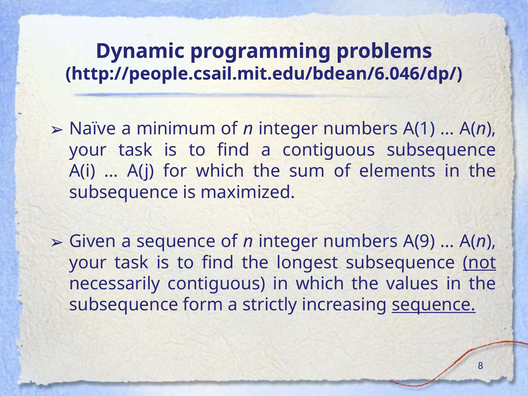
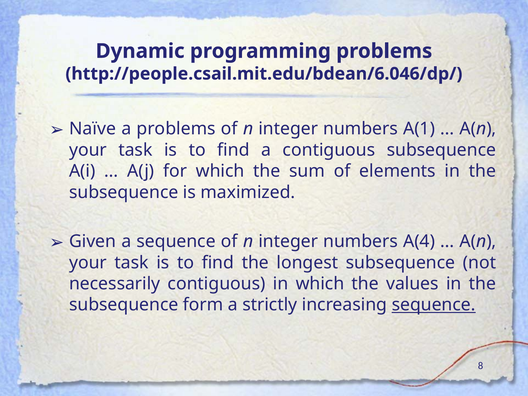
a minimum: minimum -> problems (176, 129)
A(9: A(9 -> A(4 (419, 241)
not underline: present -> none (479, 263)
